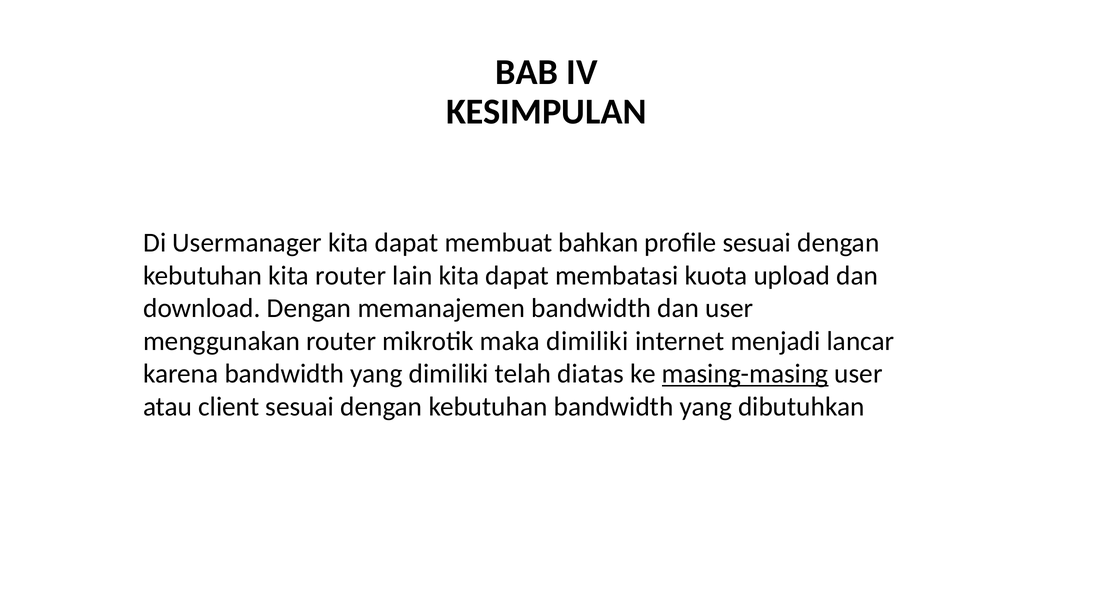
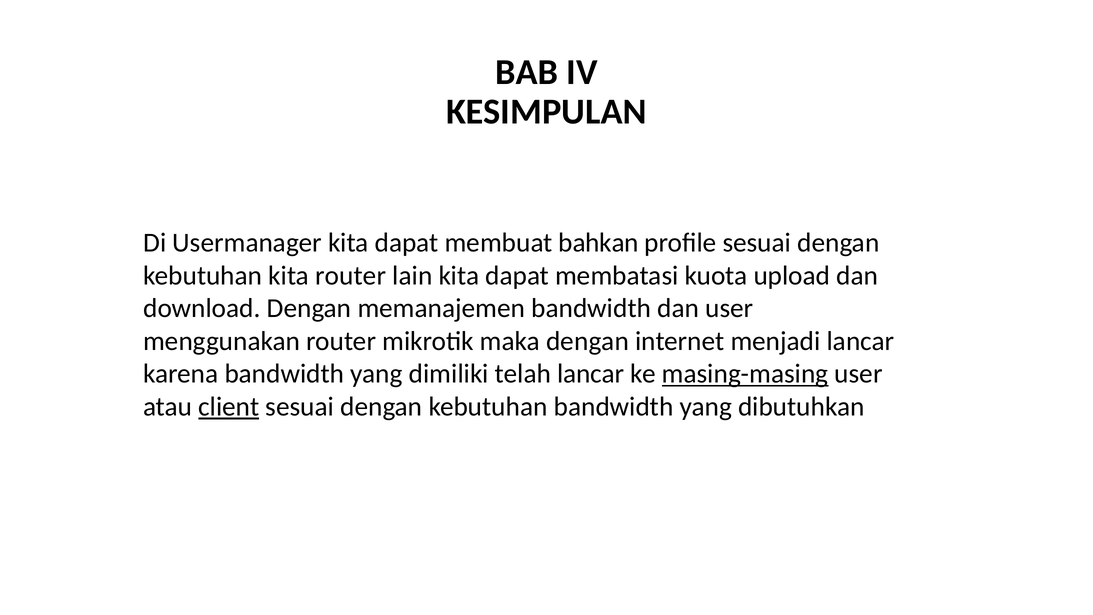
maka dimiliki: dimiliki -> dengan (587, 341)
telah diatas: diatas -> lancar (591, 374)
client underline: none -> present (229, 407)
